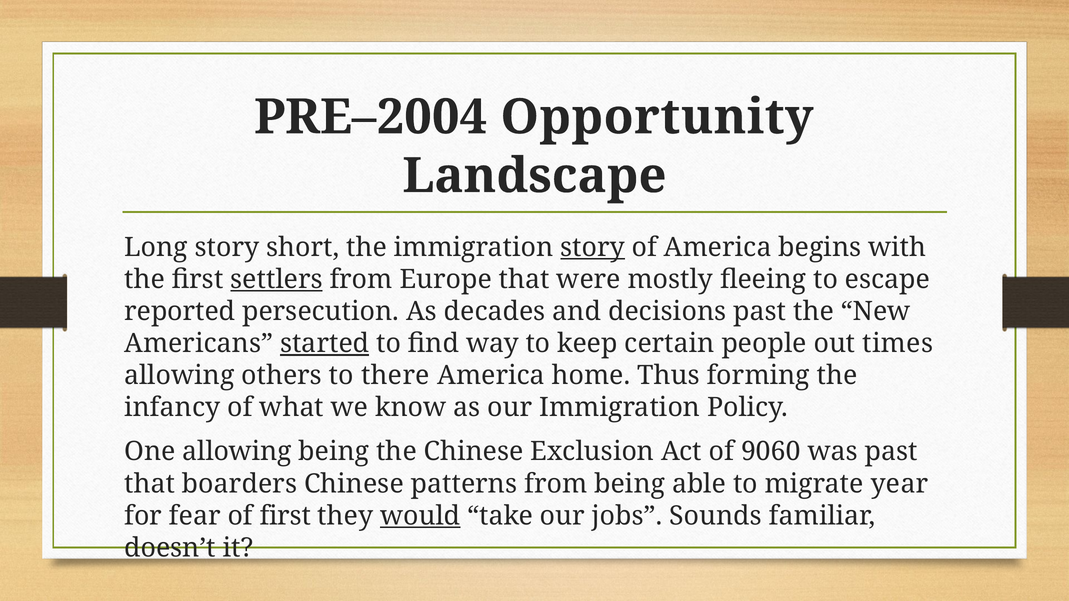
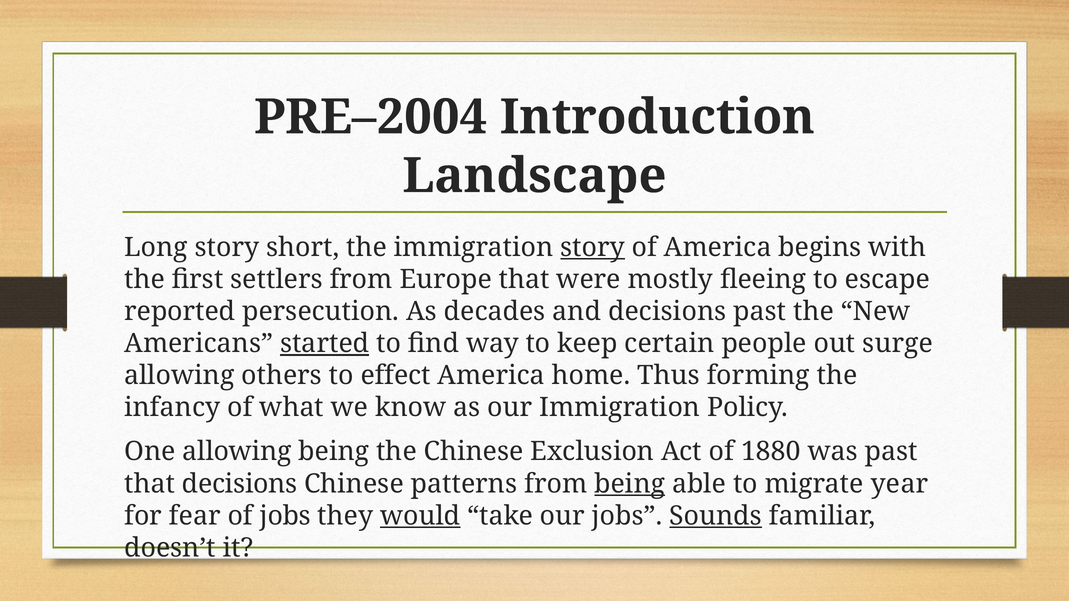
Opportunity: Opportunity -> Introduction (657, 117)
settlers underline: present -> none (277, 280)
times: times -> surge (898, 344)
there: there -> effect (396, 376)
9060: 9060 -> 1880 (771, 452)
that boarders: boarders -> decisions (240, 484)
being underline: none -> present (630, 484)
of first: first -> jobs (285, 516)
Sounds underline: none -> present (716, 516)
